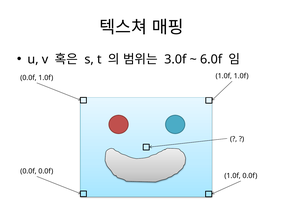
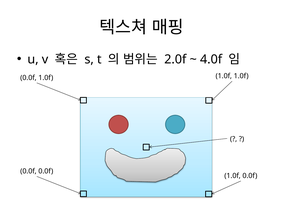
3.0f: 3.0f -> 2.0f (175, 59)
6.0f: 6.0f -> 4.0f (211, 59)
